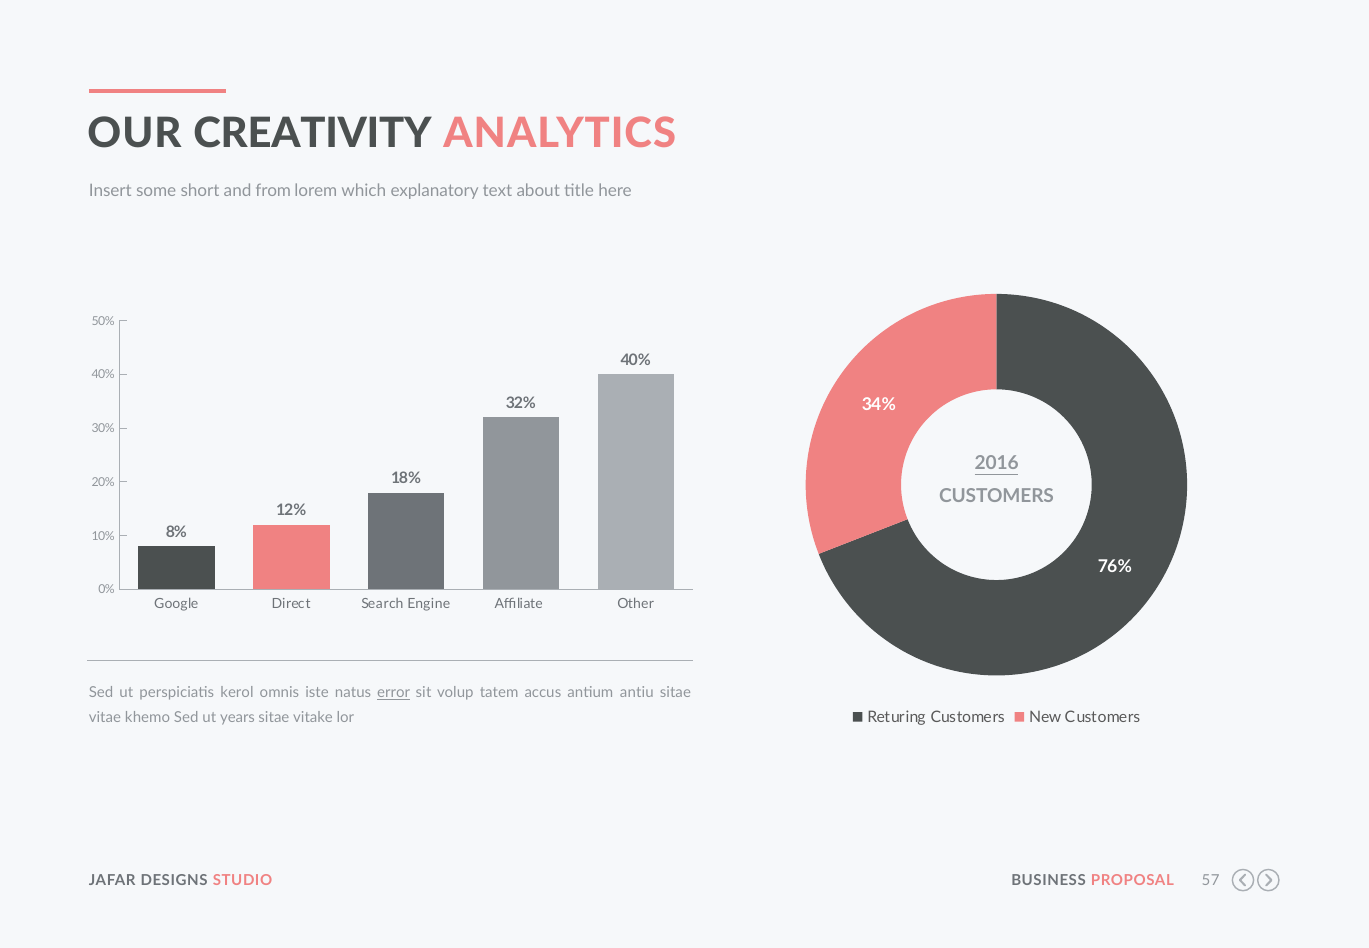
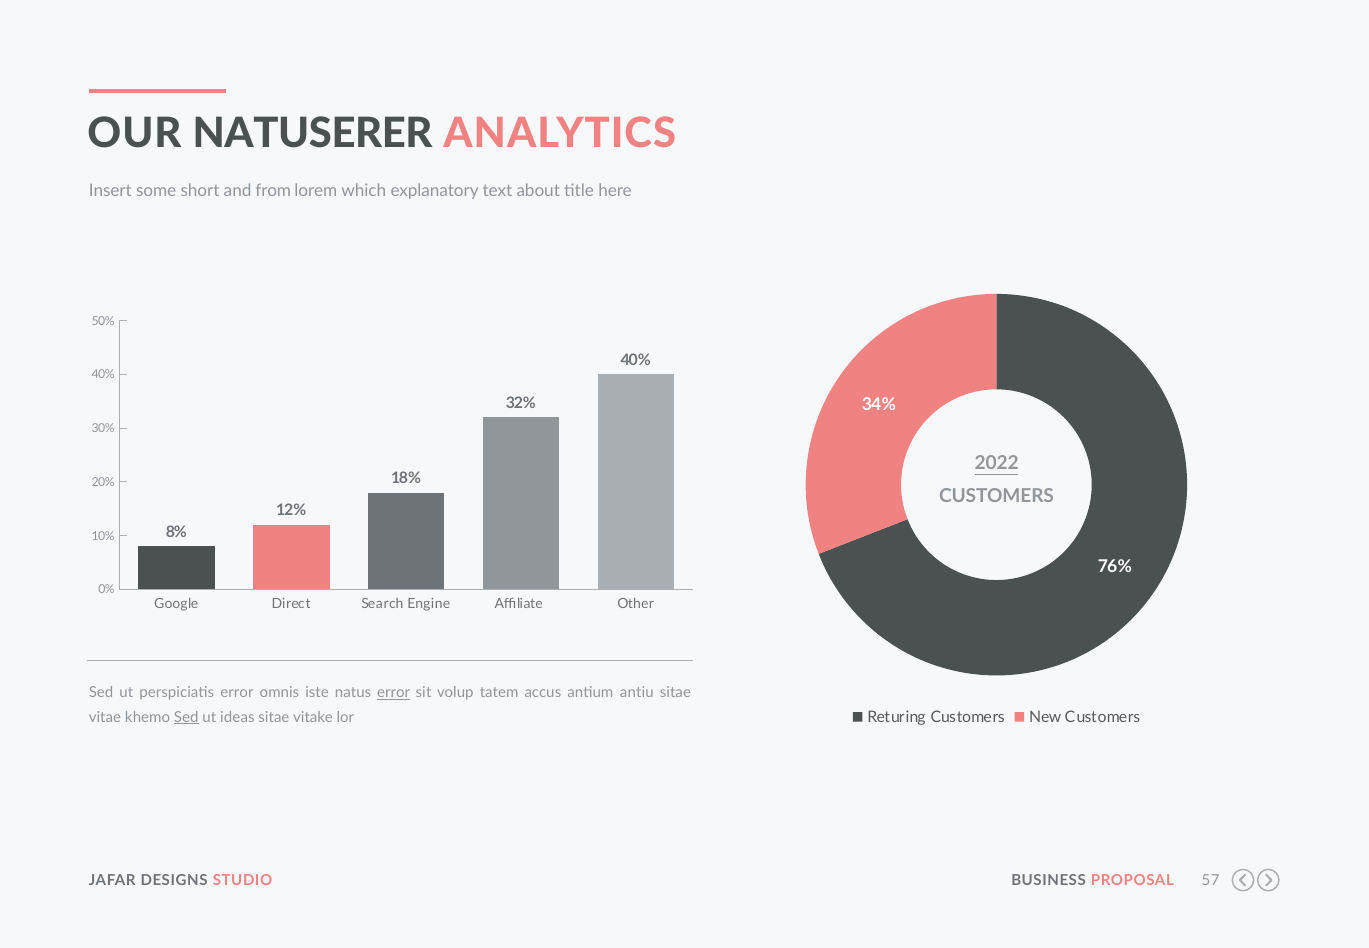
CREATIVITY: CREATIVITY -> NATUSERER (313, 134)
2016: 2016 -> 2022 (997, 463)
perspiciatis kerol: kerol -> error (237, 692)
Sed underline: none -> present (186, 717)
years: years -> ideas (237, 717)
